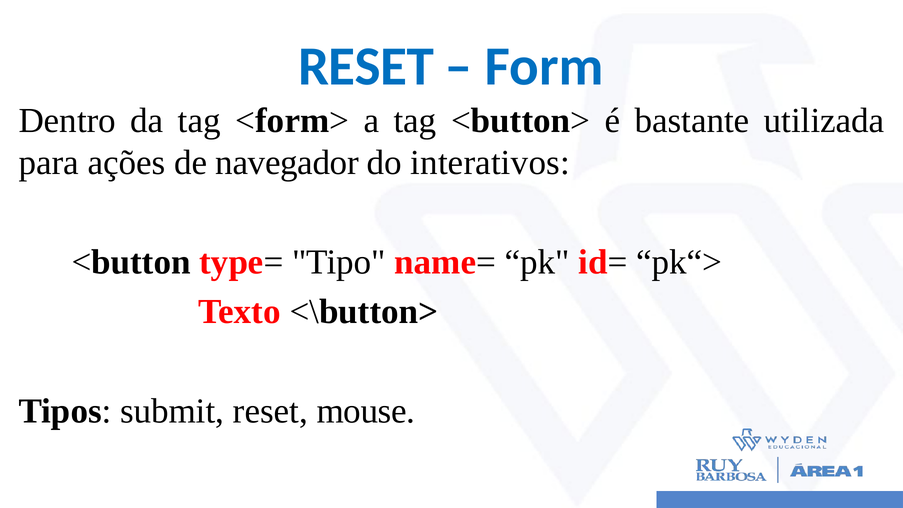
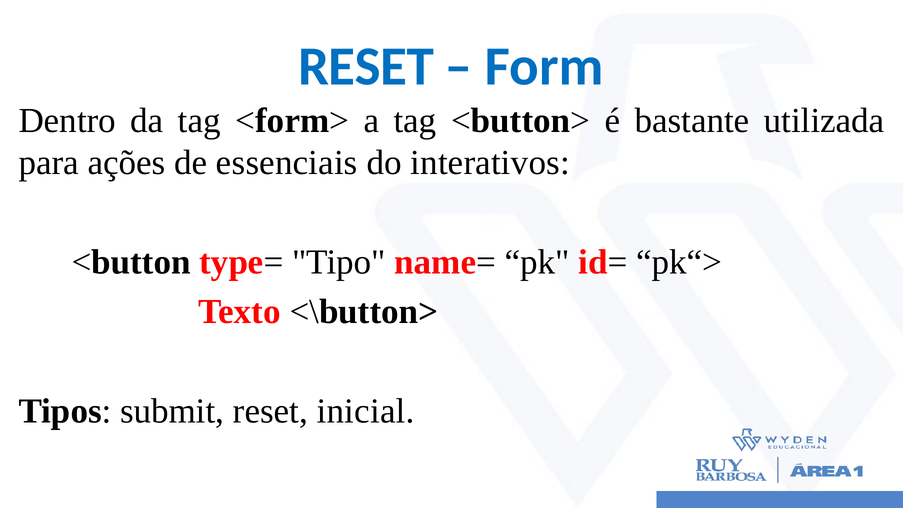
navegador: navegador -> essenciais (287, 163)
mouse: mouse -> inicial (366, 411)
